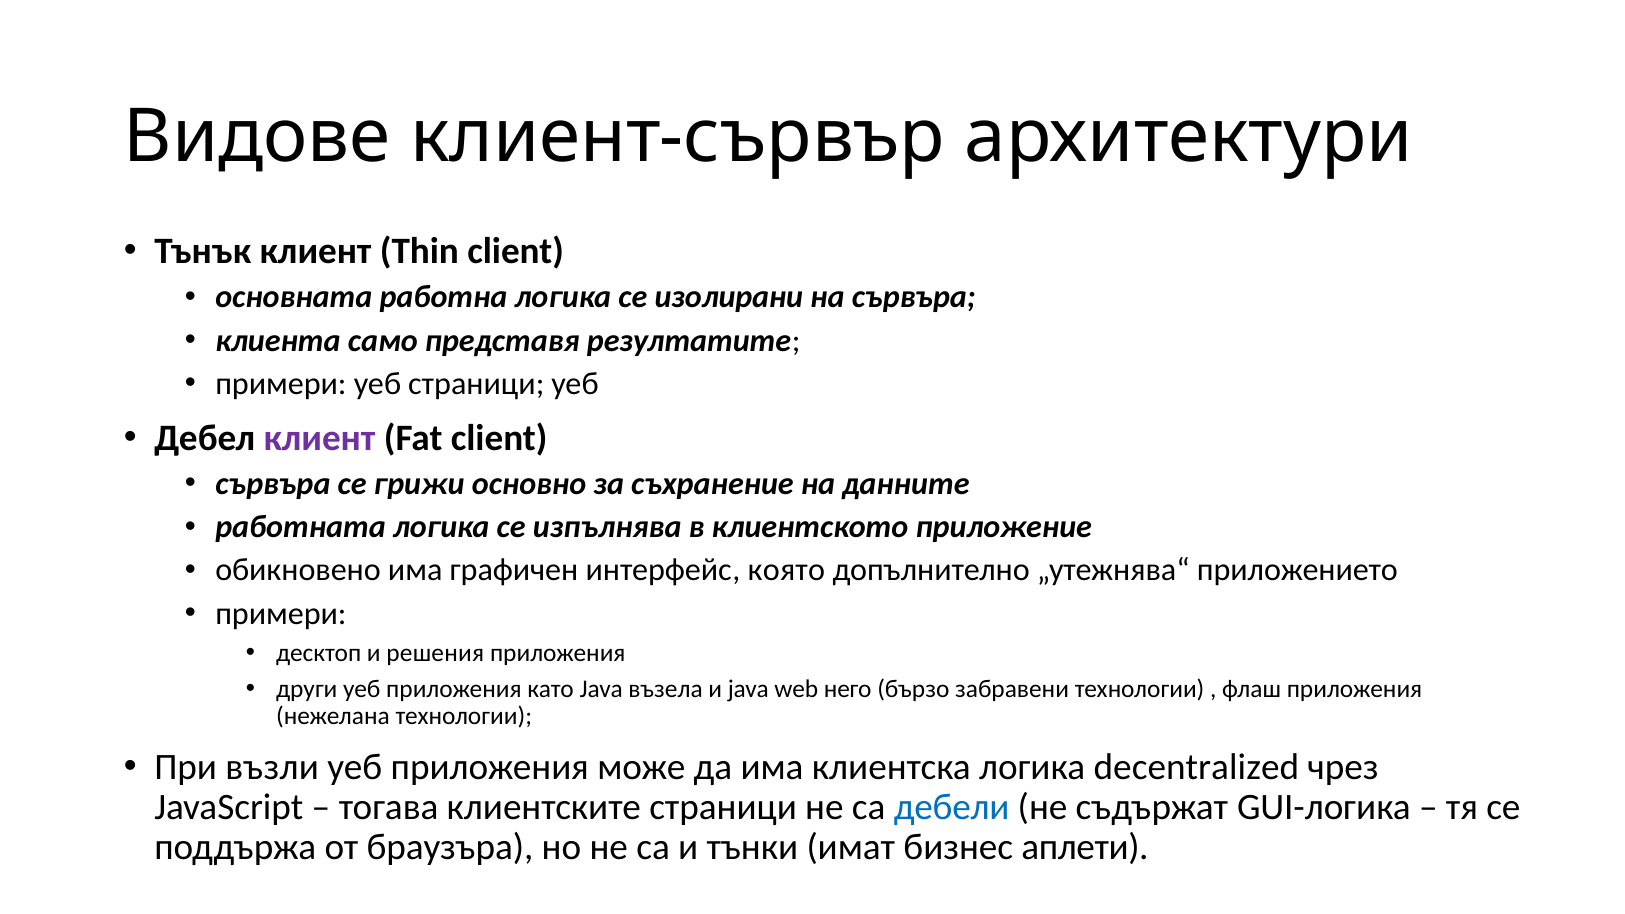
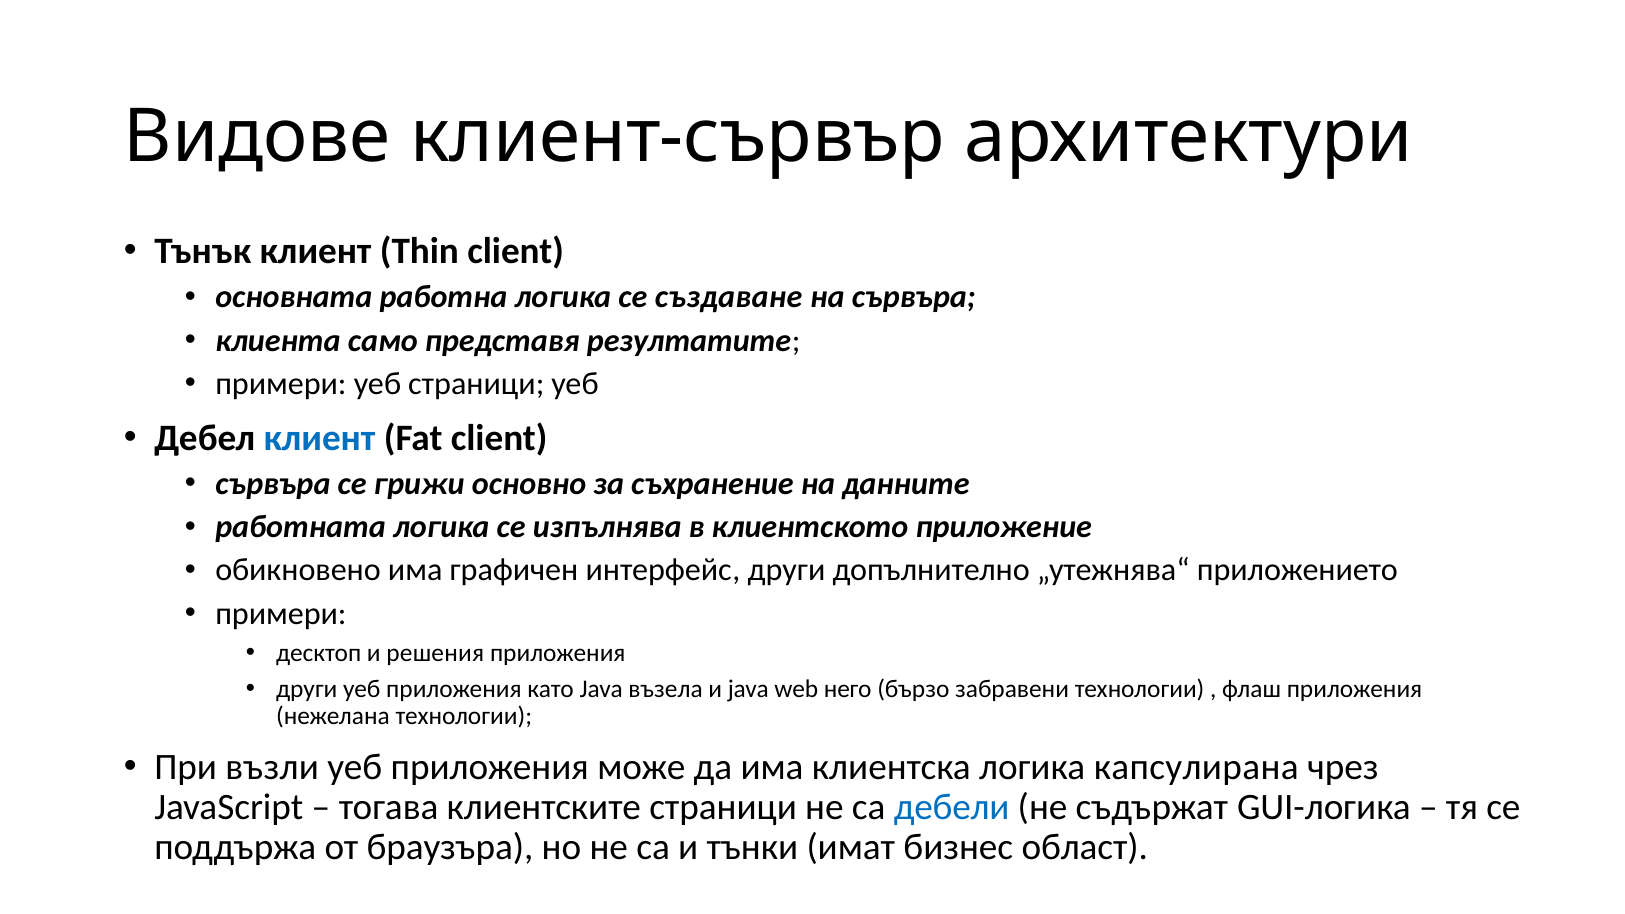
изолирани: изолирани -> създаване (729, 297)
клиент colour: purple -> blue (320, 438)
интерфейс която: която -> други (787, 570)
decentralized: decentralized -> капсулирана (1196, 767)
аплети: аплети -> област (1085, 847)
